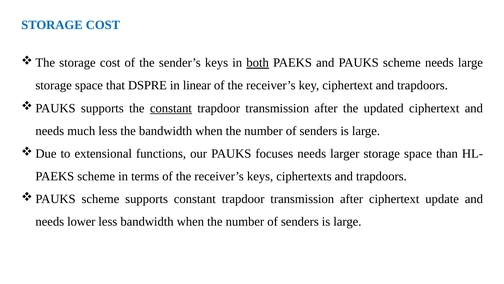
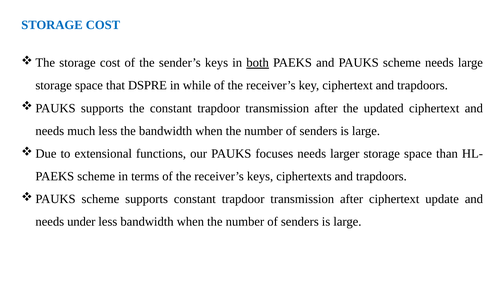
linear: linear -> while (197, 85)
constant underline: present -> none (171, 108)
lower: lower -> under (81, 221)
